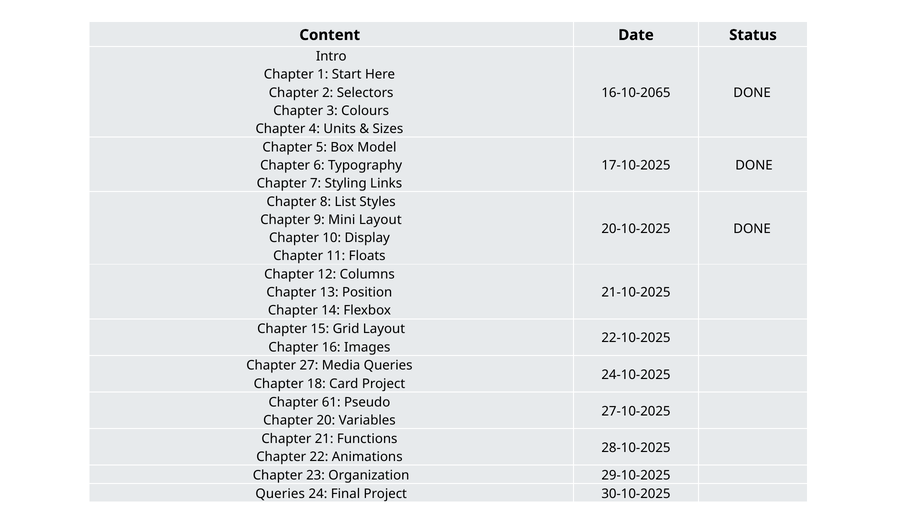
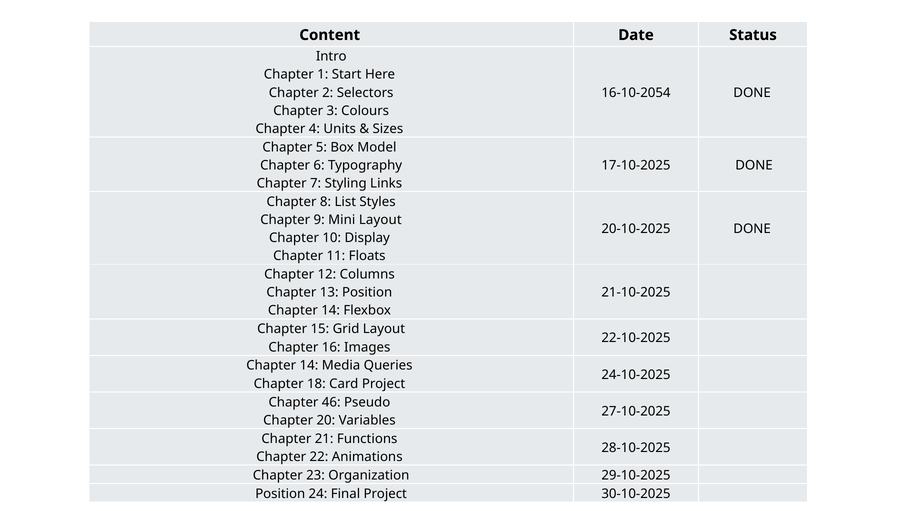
16-10-2065: 16-10-2065 -> 16-10-2054 (636, 93)
27: 27 -> 14 (309, 365)
61: 61 -> 46 (331, 402)
Queries: Queries -> Position (280, 493)
